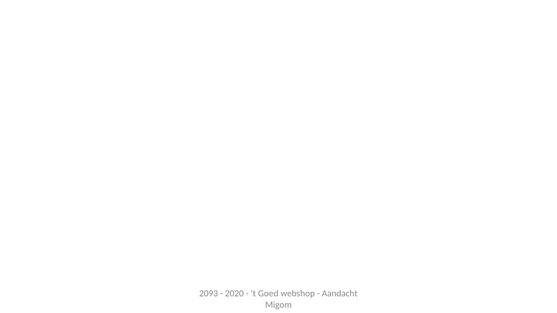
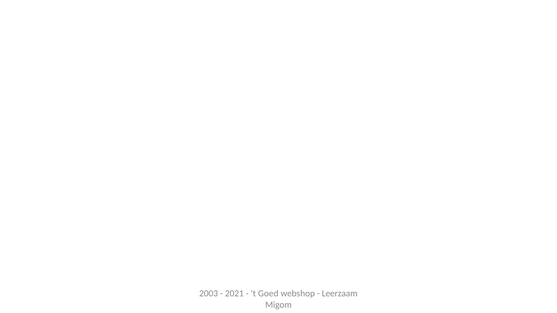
2093: 2093 -> 2003 (209, 294)
2020: 2020 -> 2021 (234, 294)
Aandacht: Aandacht -> Leerzaam (340, 294)
